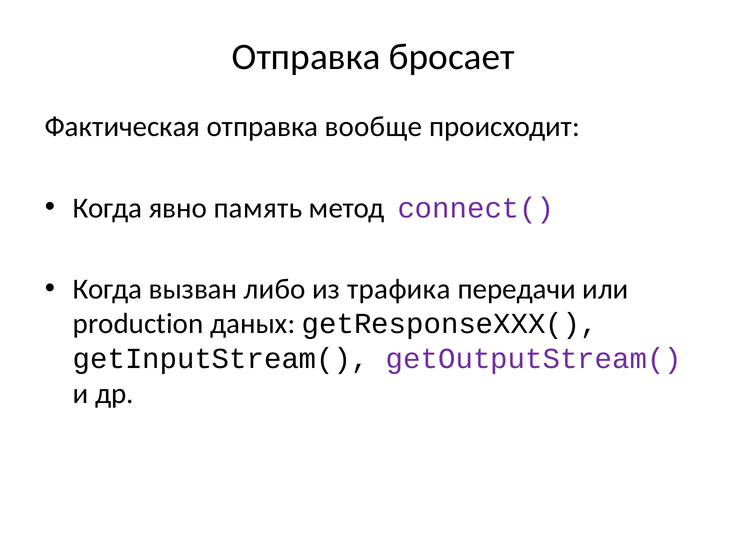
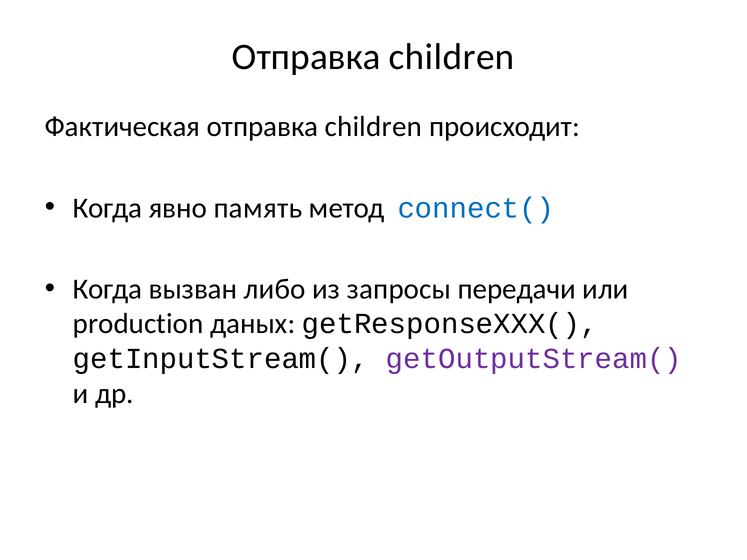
бросает: бросает -> children (452, 57)
Фактическая отправка вообще: вообще -> children (373, 127)
connect( colour: purple -> blue (476, 208)
трафика: трафика -> запросы (399, 289)
